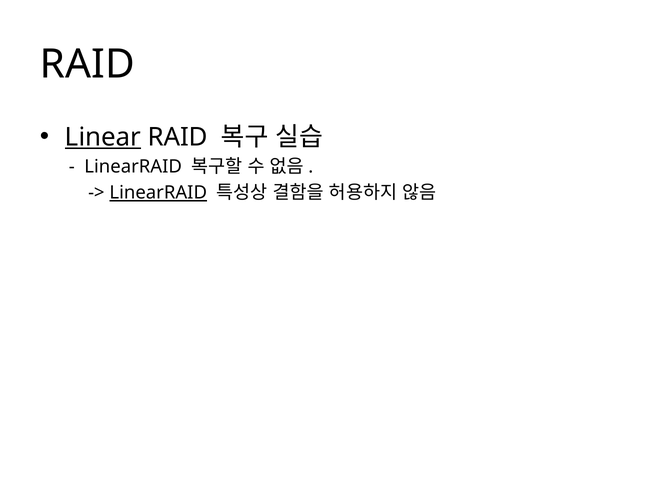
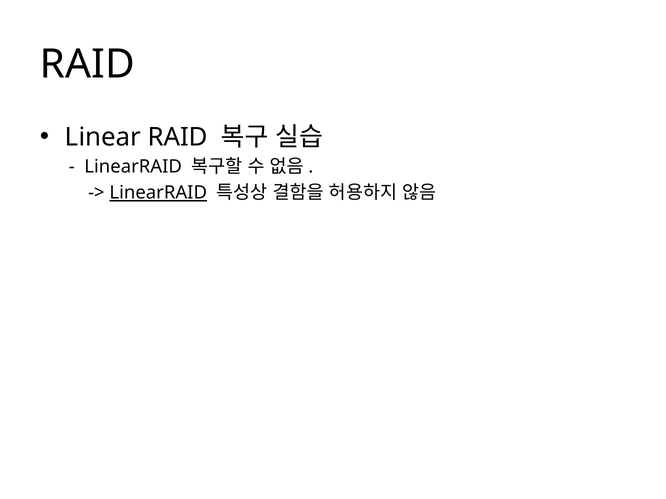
Linear underline: present -> none (103, 137)
